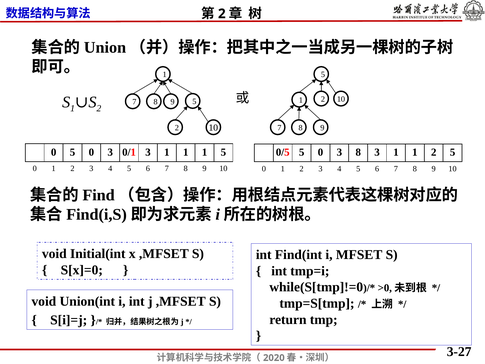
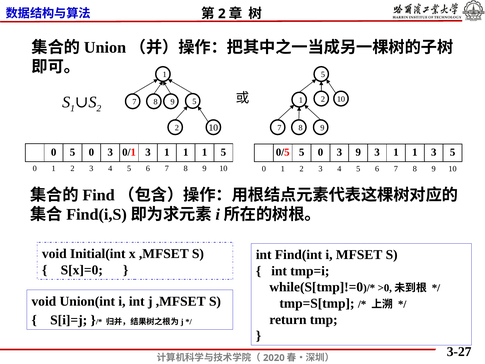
3 8: 8 -> 9 (358, 152)
1 1 2: 2 -> 3 (434, 152)
